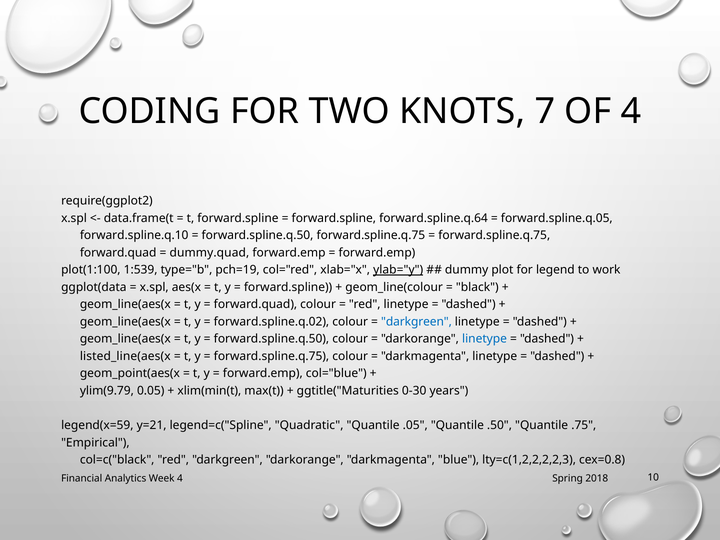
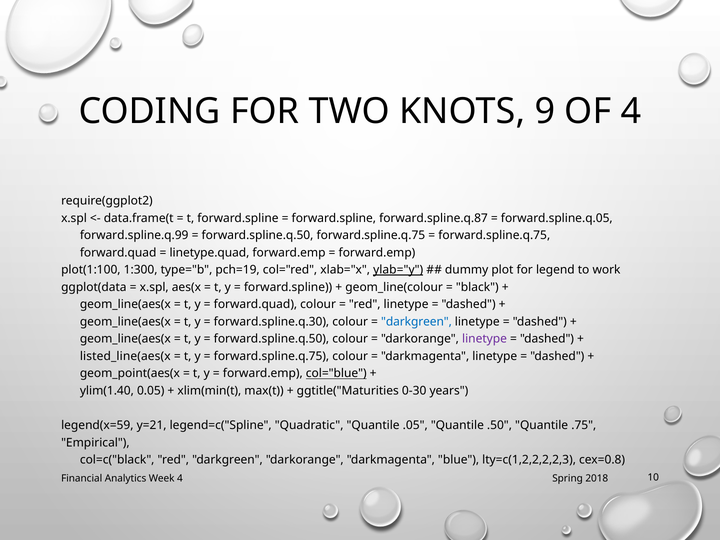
7: 7 -> 9 (545, 111)
forward.spline.q.64: forward.spline.q.64 -> forward.spline.q.87 (433, 218)
forward.spline.q.10: forward.spline.q.10 -> forward.spline.q.99 (134, 235)
dummy.quad: dummy.quad -> linetype.quad (209, 253)
1:539: 1:539 -> 1:300 (141, 270)
forward.spline.q.02: forward.spline.q.02 -> forward.spline.q.30 (271, 322)
linetype colour: blue -> purple (485, 339)
col="blue underline: none -> present (336, 374)
ylim(9.79: ylim(9.79 -> ylim(1.40 (107, 391)
